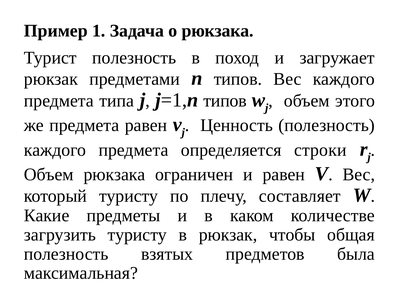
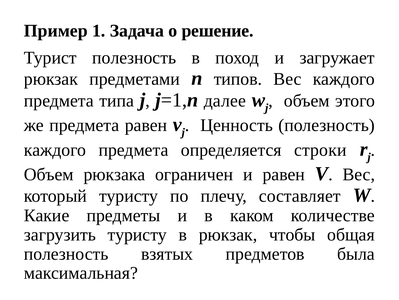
о рюкзака: рюкзака -> решение (218, 31)
j=1,n типов: типов -> далее (225, 100)
